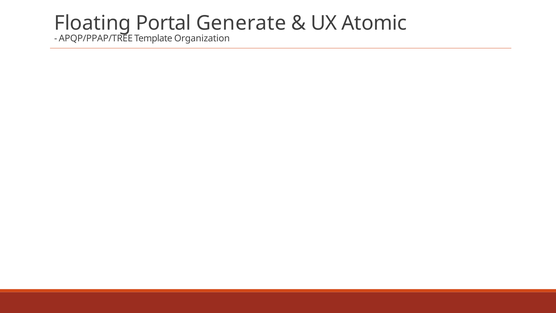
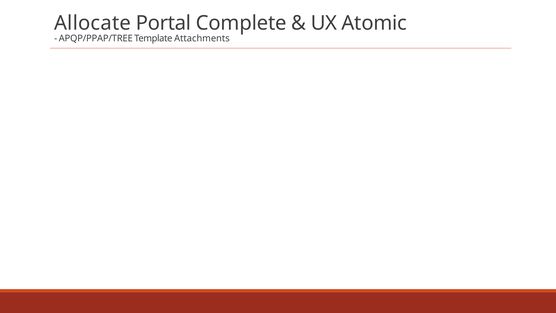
Floating: Floating -> Allocate (93, 23)
Generate: Generate -> Complete (241, 23)
Organization: Organization -> Attachments (202, 38)
